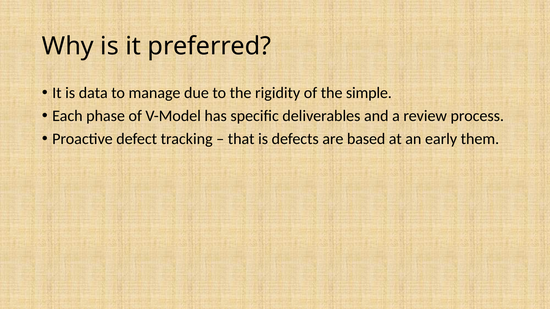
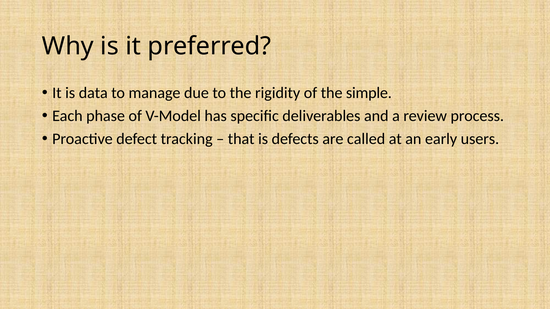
based: based -> called (366, 139)
them: them -> users (480, 139)
